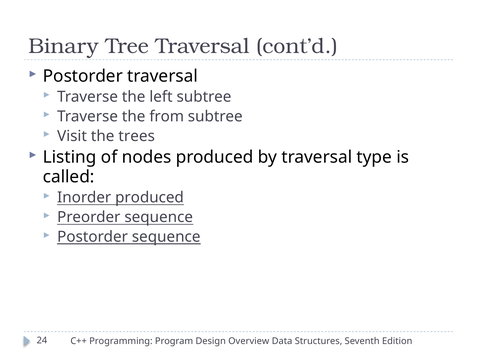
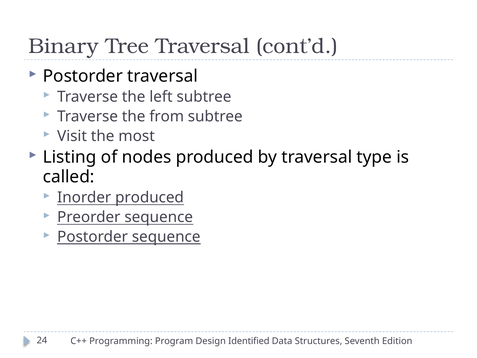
trees: trees -> most (137, 136)
Overview: Overview -> Identified (249, 341)
